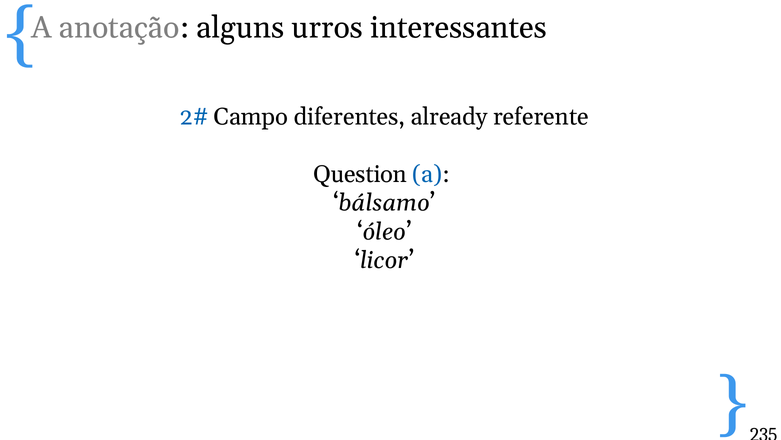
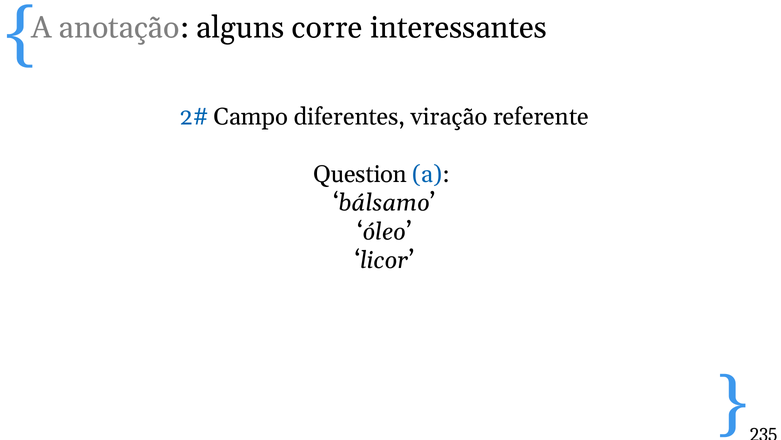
urros: urros -> corre (327, 28)
already: already -> viração (449, 117)
